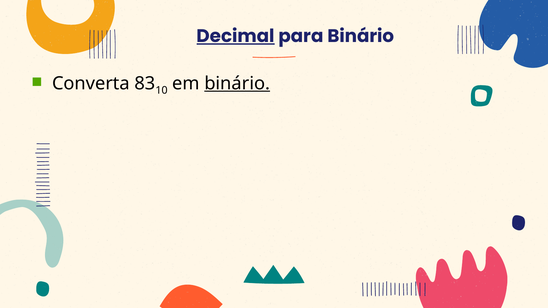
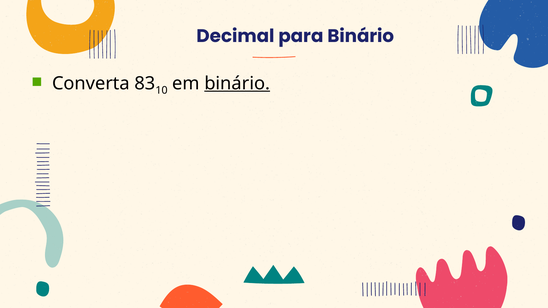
Decimal underline: present -> none (236, 36)
